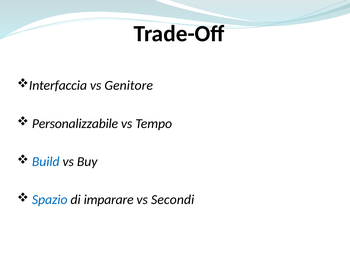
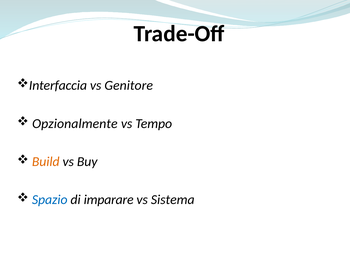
Personalizzabile: Personalizzabile -> Opzionalmente (75, 124)
Build colour: blue -> orange (46, 162)
Secondi: Secondi -> Sistema (173, 200)
